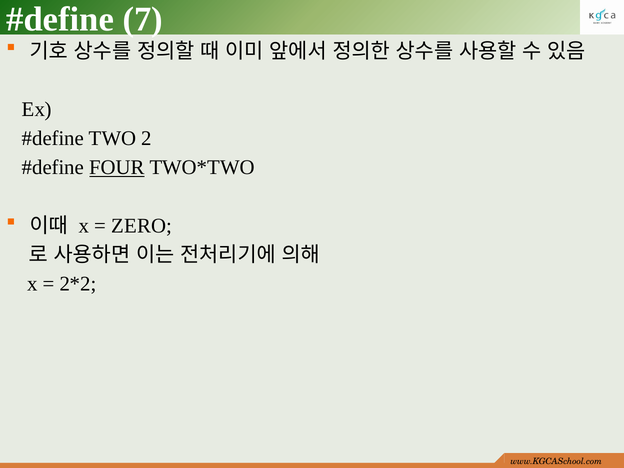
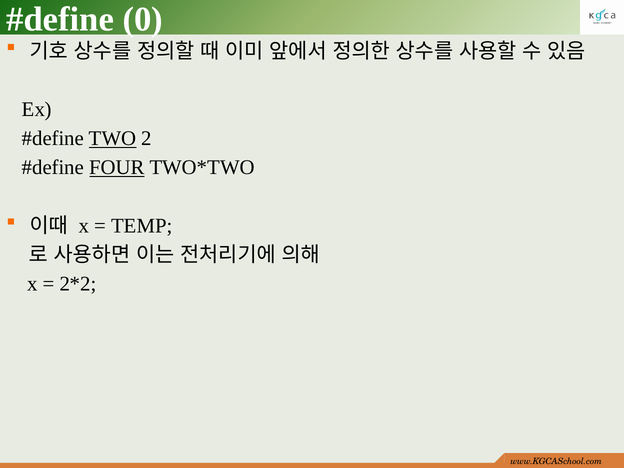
7: 7 -> 0 (143, 19)
TWO underline: none -> present (113, 139)
ZERO: ZERO -> TEMP (142, 226)
